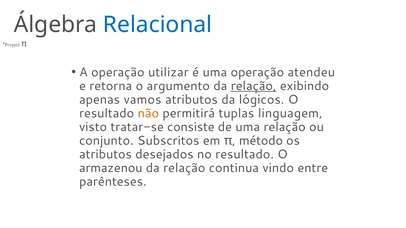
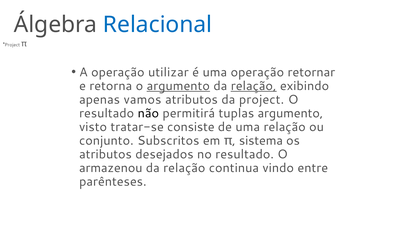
atendeu: atendeu -> retornar (311, 72)
argumento underline: none -> present (178, 86)
da lógicos: lógicos -> project (262, 100)
não colour: orange -> black (148, 114)
tuplas linguagem: linguagem -> argumento (290, 114)
método: método -> sistema (261, 141)
